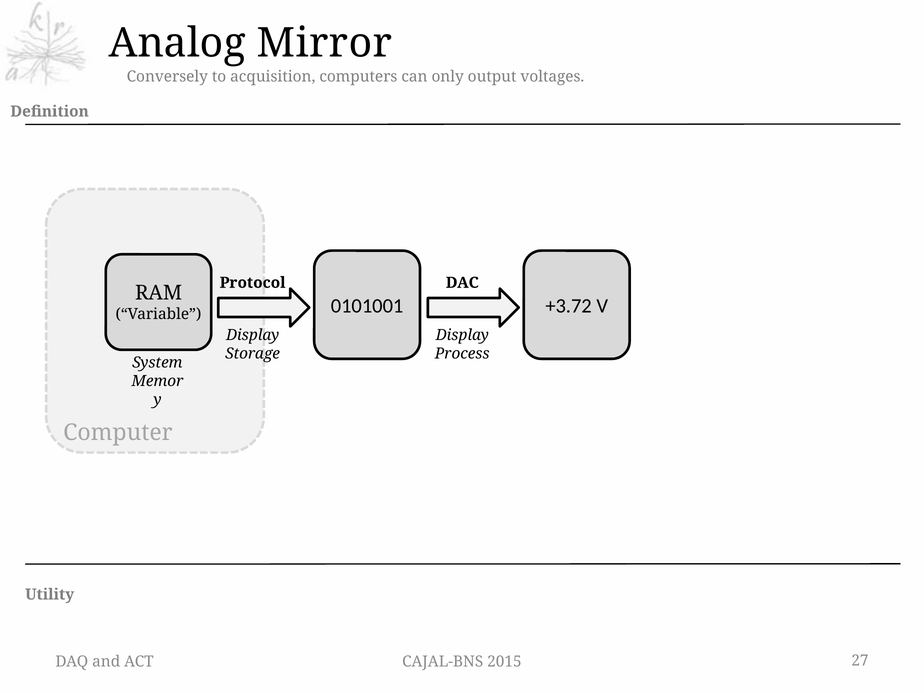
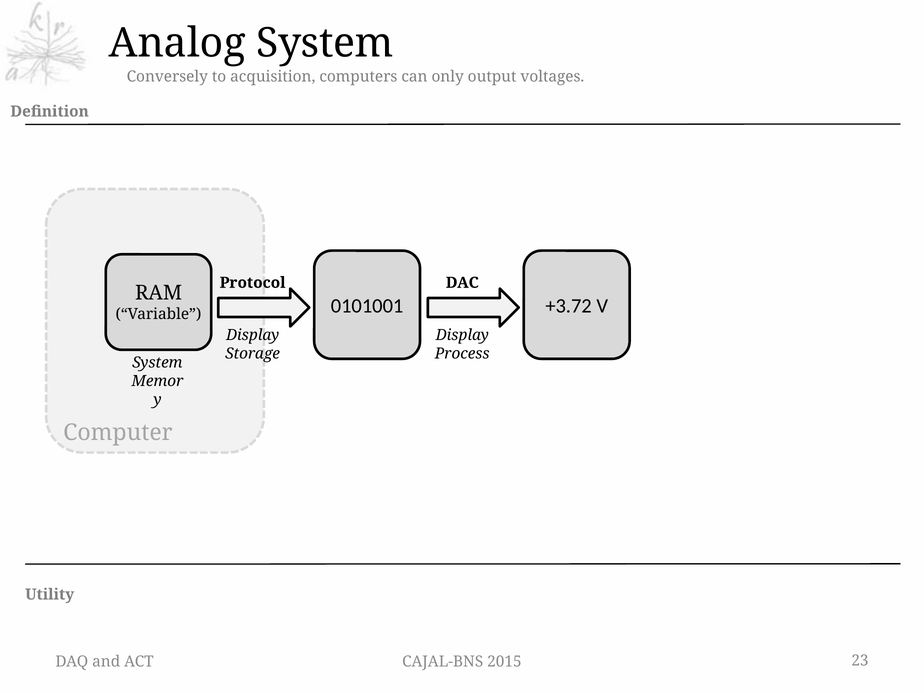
Analog Mirror: Mirror -> System (325, 43)
27: 27 -> 23 (860, 661)
